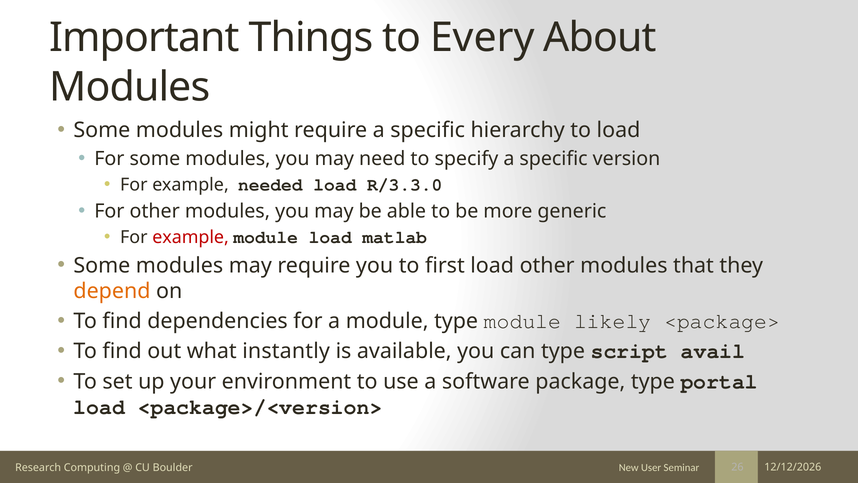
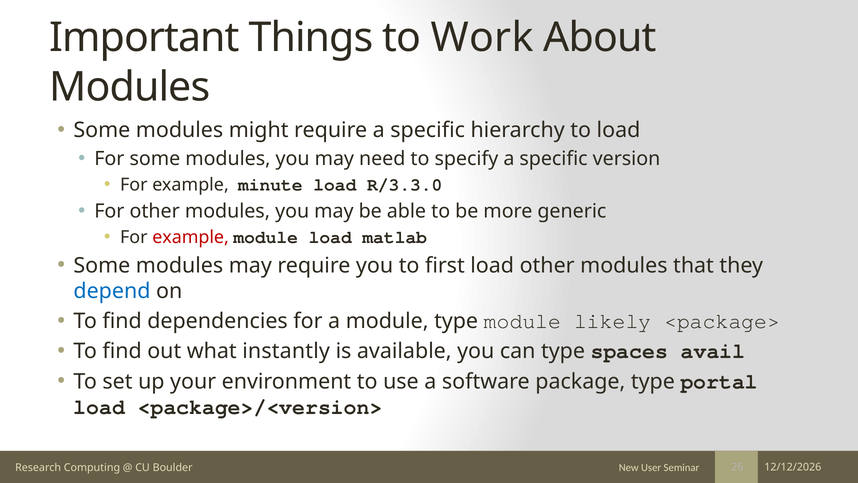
Every: Every -> Work (482, 38)
needed: needed -> minute (270, 185)
depend colour: orange -> blue (112, 291)
script: script -> spaces (629, 351)
